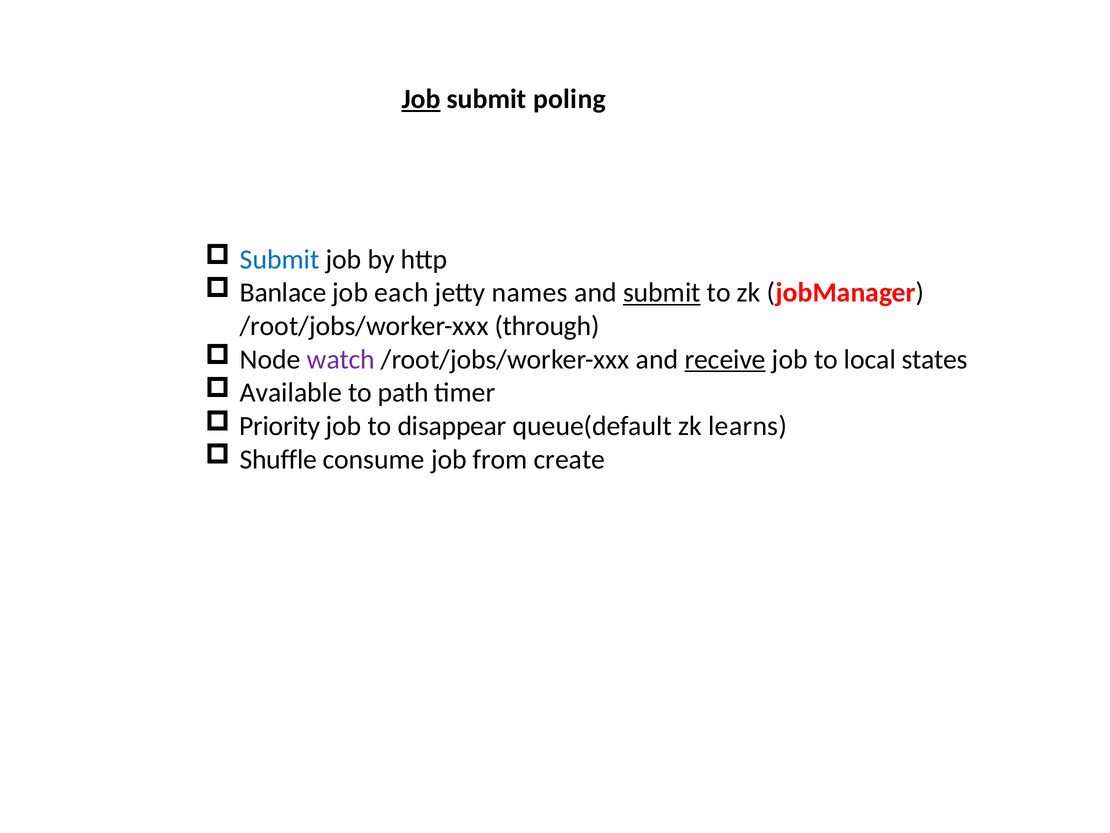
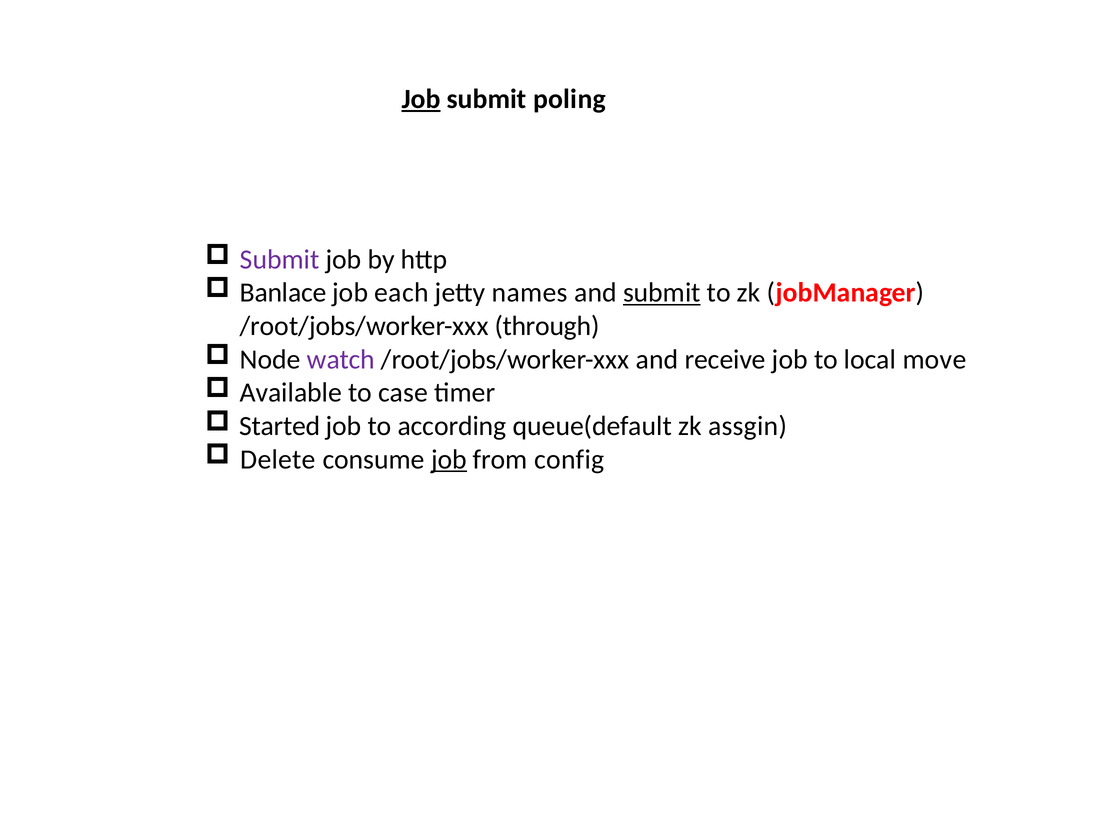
Submit colour: blue -> purple (280, 259)
receive underline: present -> none (725, 359)
states: states -> move (935, 359)
path: path -> case (403, 392)
Priority: Priority -> Started (280, 426)
disappear: disappear -> according (452, 426)
learns: learns -> assgin (748, 426)
Shuffle: Shuffle -> Delete (278, 459)
job underline: none -> present (449, 459)
create: create -> config (569, 459)
